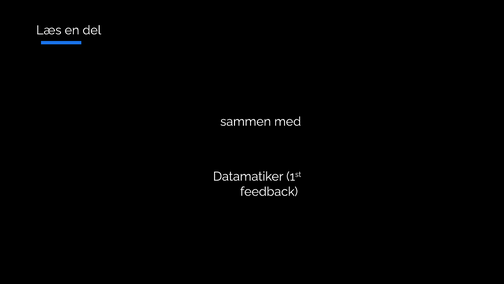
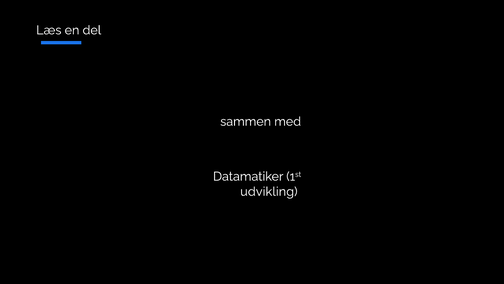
feedback: feedback -> udvikling (269, 191)
